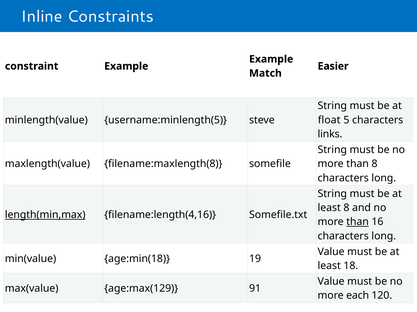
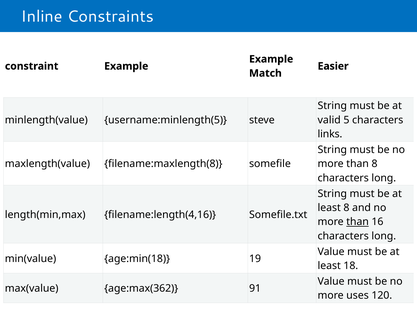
float: float -> valid (329, 120)
length(min,max underline: present -> none (45, 215)
age:max(129: age:max(129 -> age:max(362 (141, 289)
each: each -> uses (358, 296)
